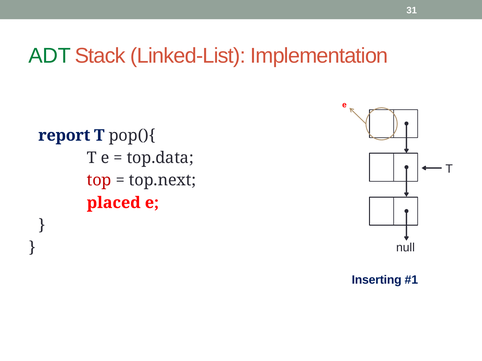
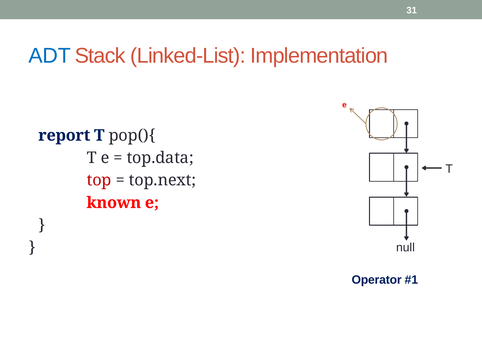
ADT colour: green -> blue (50, 56)
placed: placed -> known (114, 203)
Inserting: Inserting -> Operator (377, 280)
